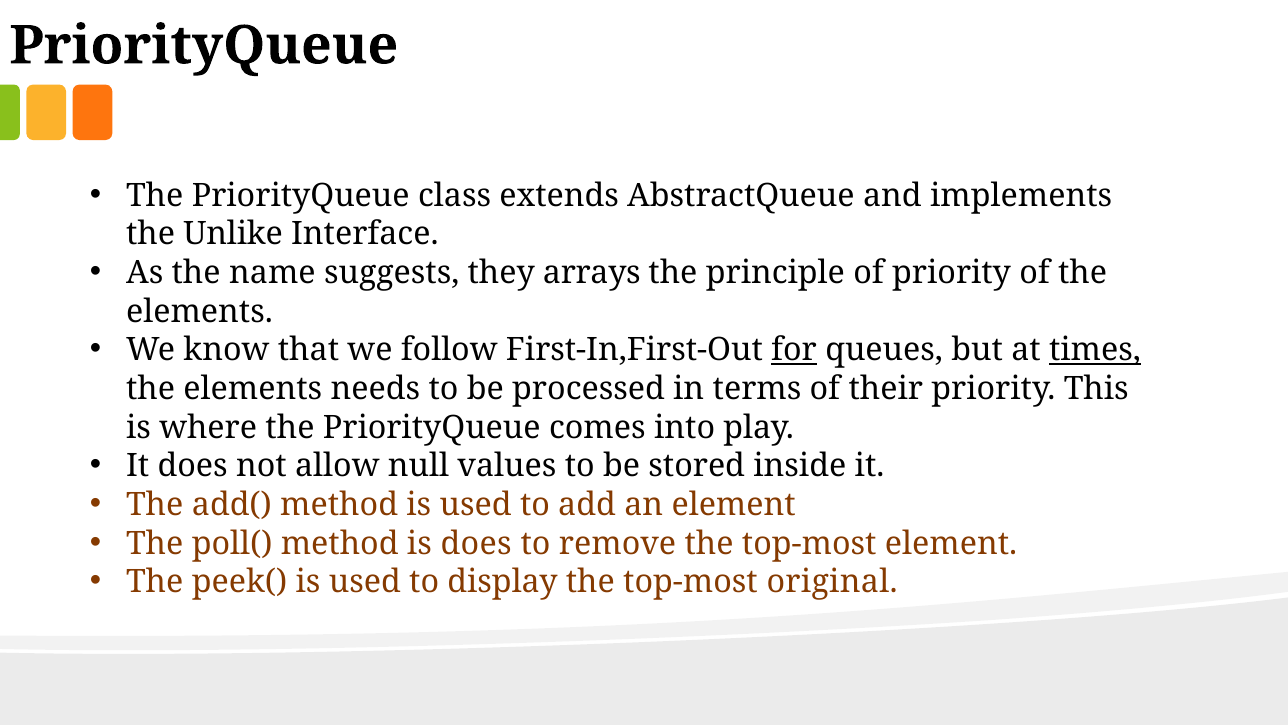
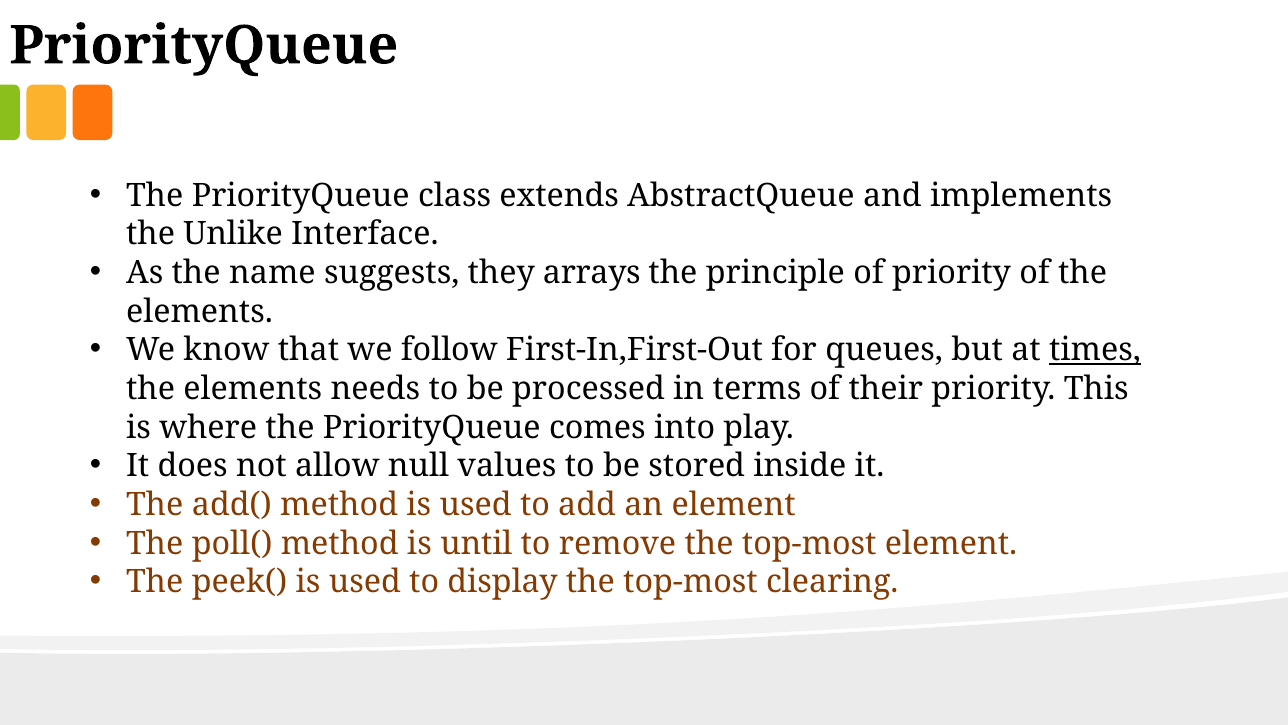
for underline: present -> none (794, 350)
is does: does -> until (476, 543)
original: original -> clearing (832, 582)
